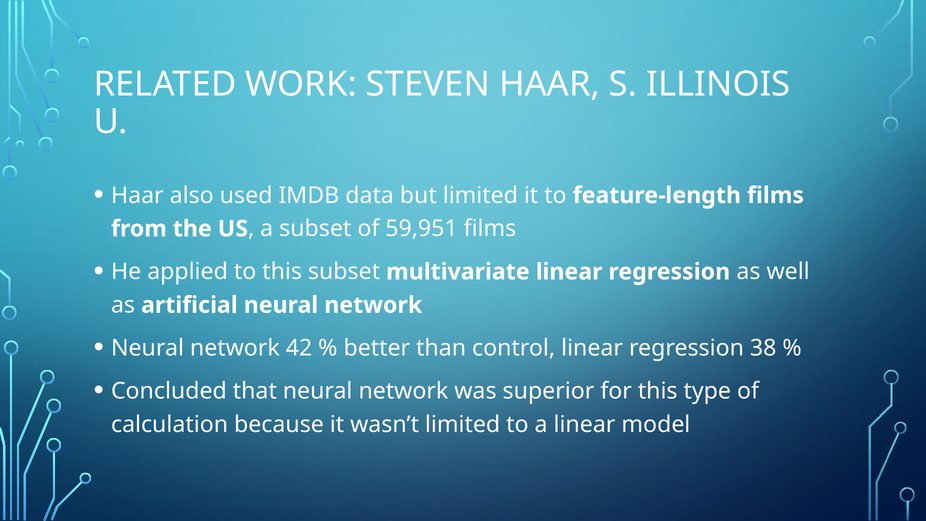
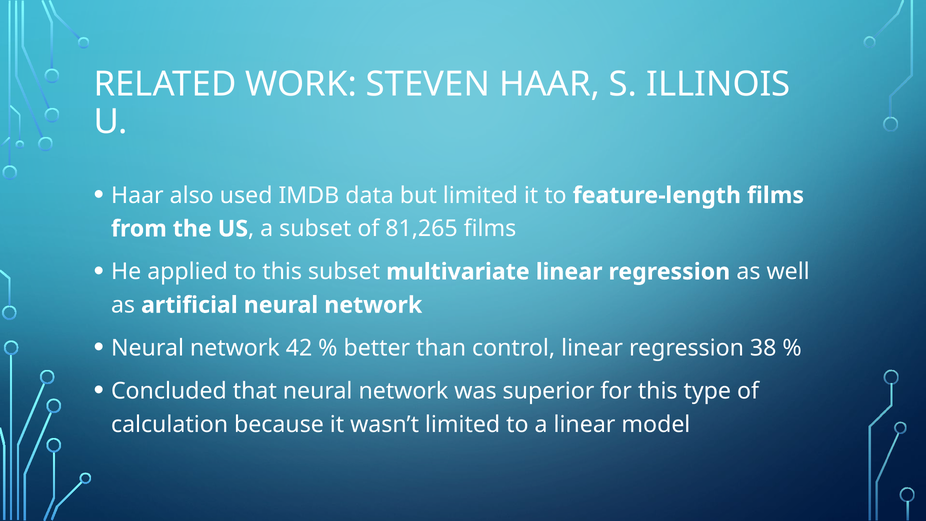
59,951: 59,951 -> 81,265 (421, 229)
